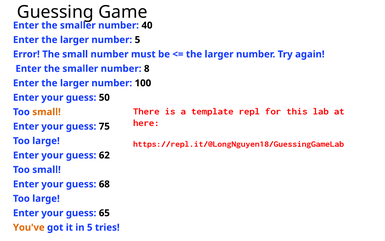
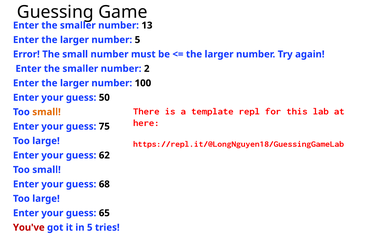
40: 40 -> 13 (147, 25)
8: 8 -> 2 (147, 69)
You've colour: orange -> red (29, 227)
